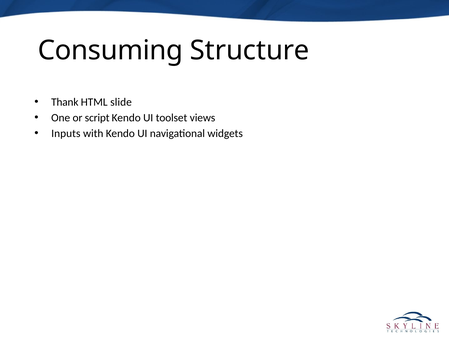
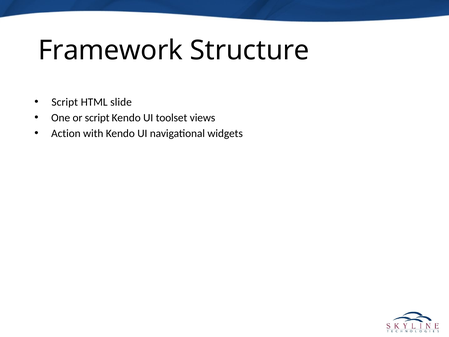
Consuming: Consuming -> Framework (110, 50)
Thank: Thank -> Script (65, 102)
Inputs: Inputs -> Action (66, 133)
